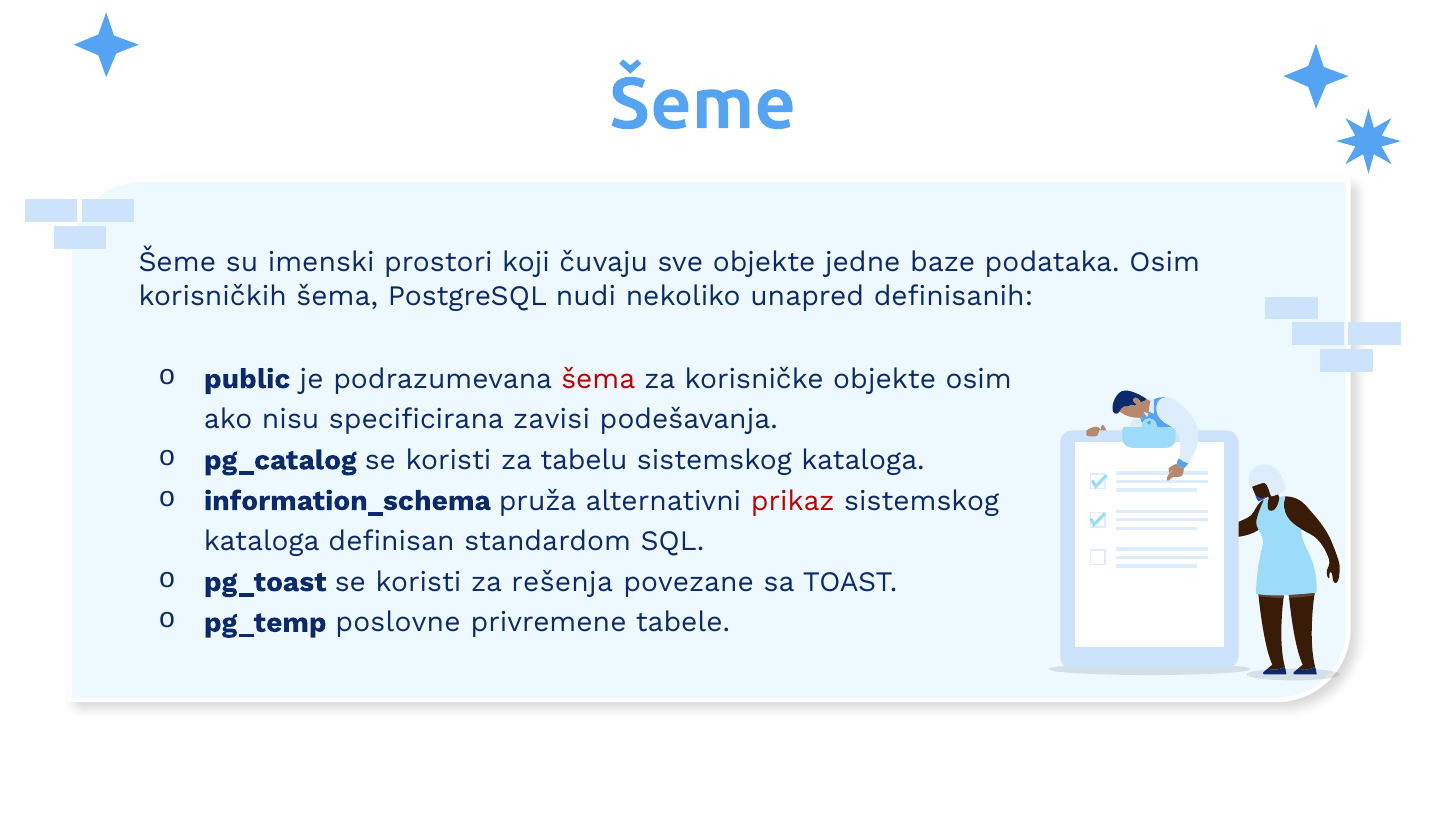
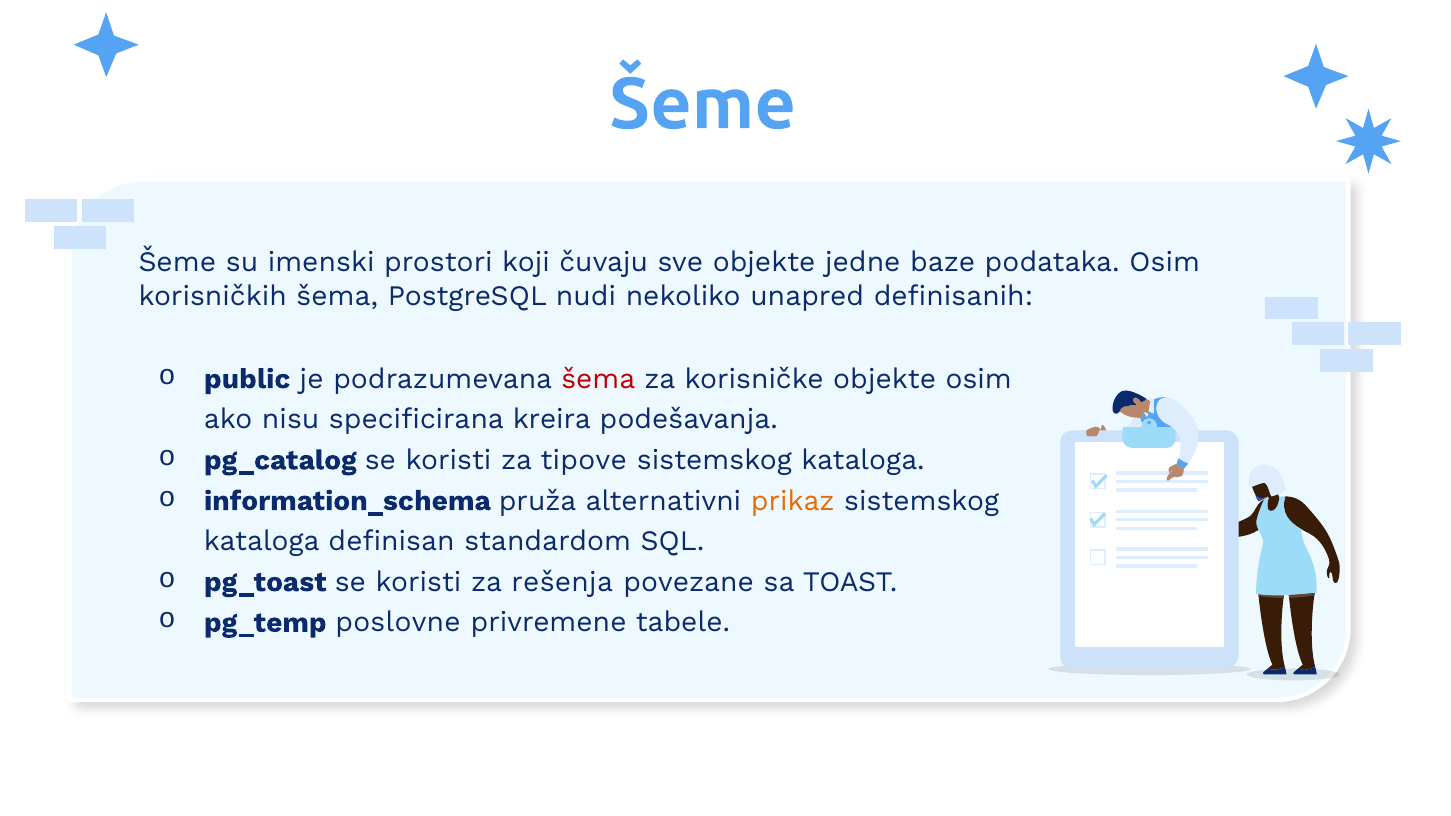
zavisi: zavisi -> kreira (552, 420)
tabelu: tabelu -> tipove (584, 460)
prikaz colour: red -> orange (793, 501)
